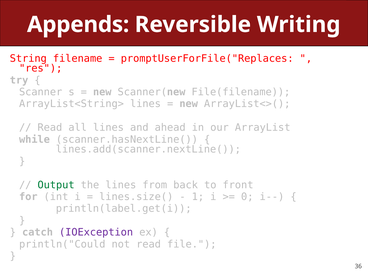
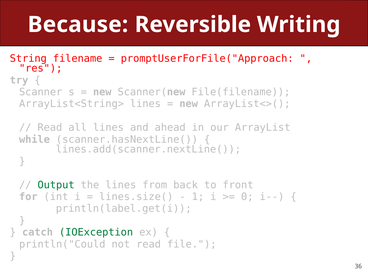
Appends: Appends -> Because (78, 25)
promptUserForFile("Replaces: promptUserForFile("Replaces -> promptUserForFile("Approach (207, 58)
IOException colour: purple -> green (96, 232)
